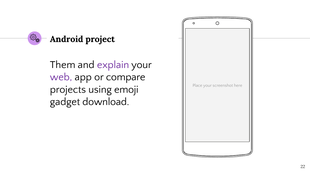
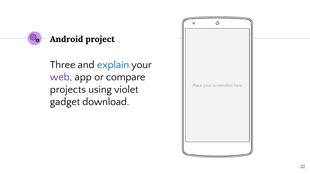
Them: Them -> Three (63, 65)
explain colour: purple -> blue (113, 65)
emoji: emoji -> violet (126, 90)
